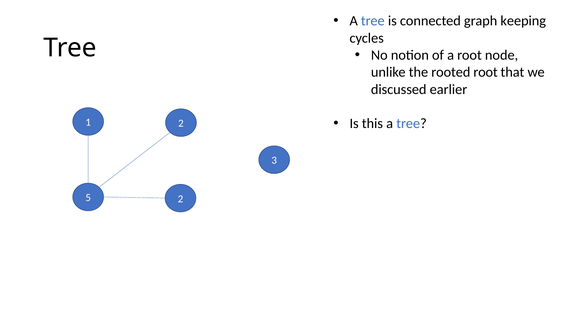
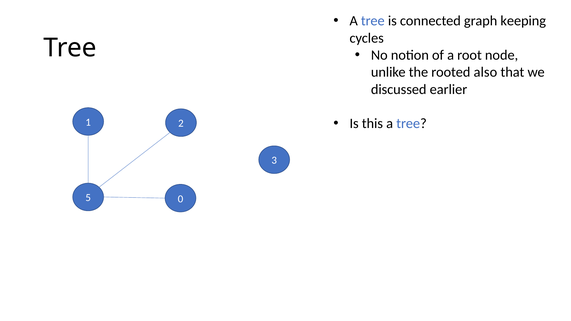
rooted root: root -> also (485, 72)
5 2: 2 -> 0 (180, 199)
